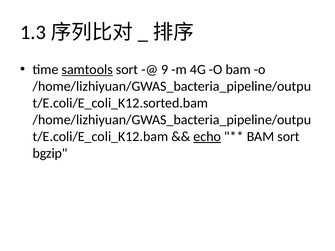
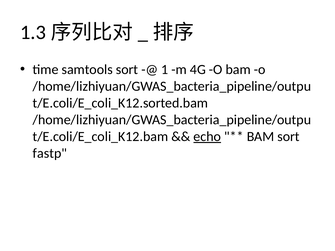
samtools underline: present -> none (87, 70)
9: 9 -> 1 (165, 70)
bgzip: bgzip -> fastp (50, 153)
